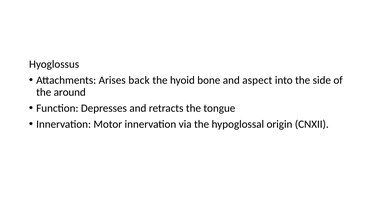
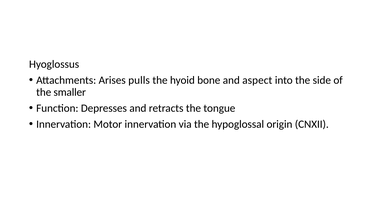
back: back -> pulls (139, 80)
around: around -> smaller (70, 92)
